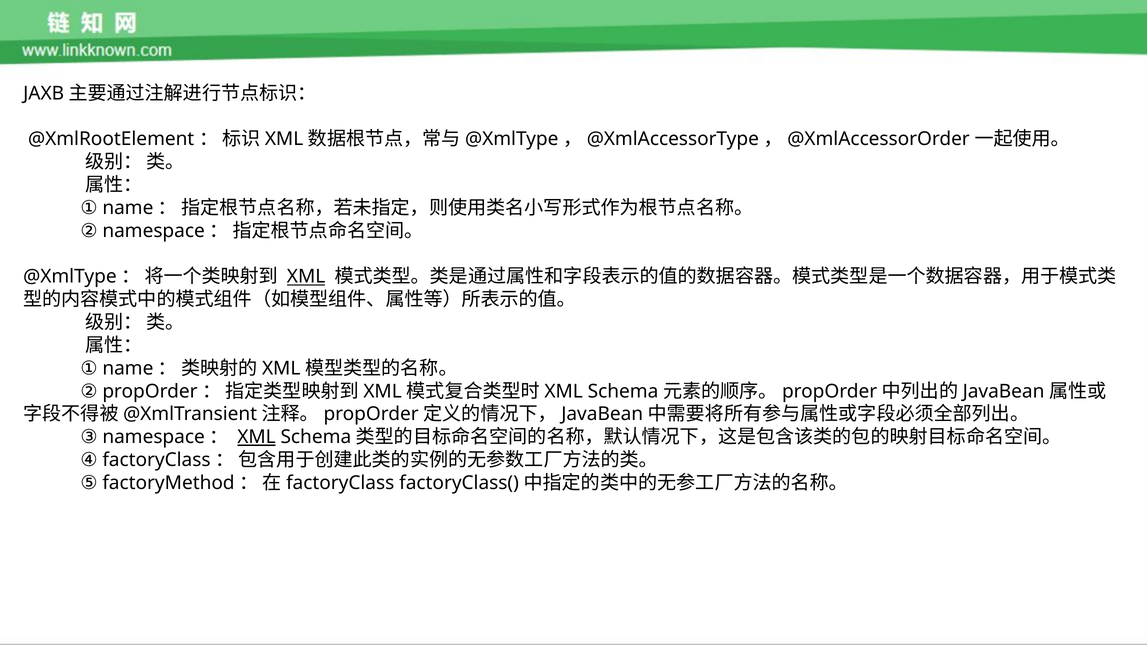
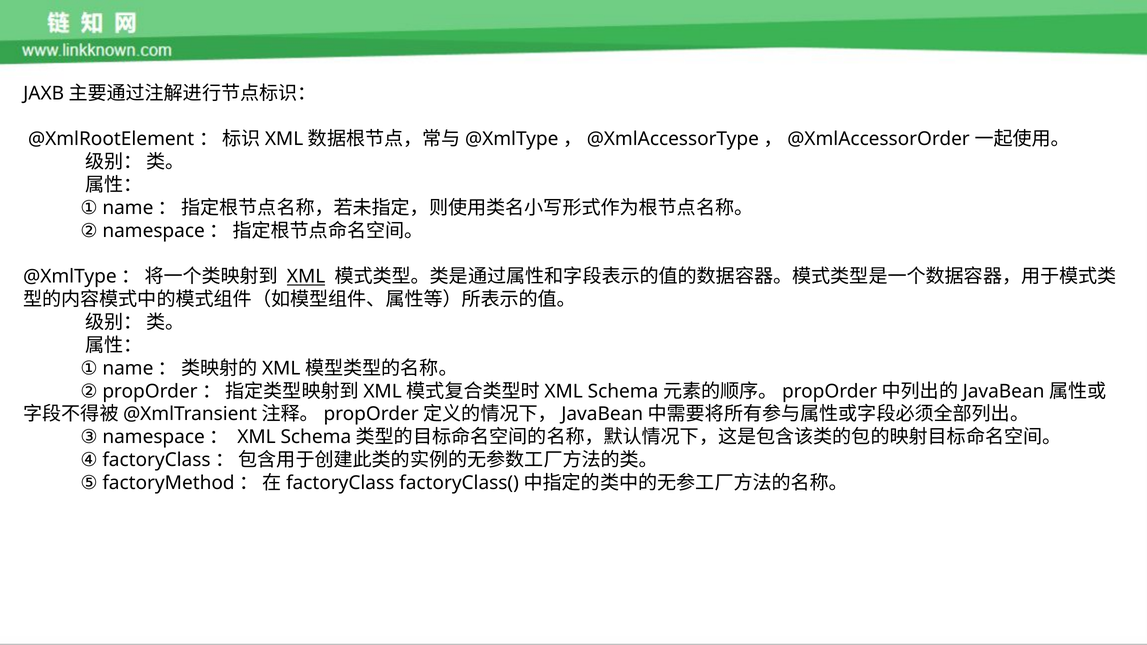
XML underline: present -> none (256, 437)
